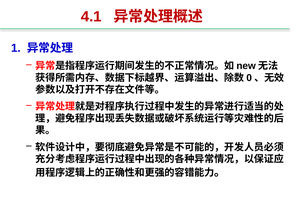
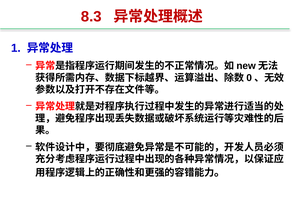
4.1: 4.1 -> 8.3 (91, 17)
